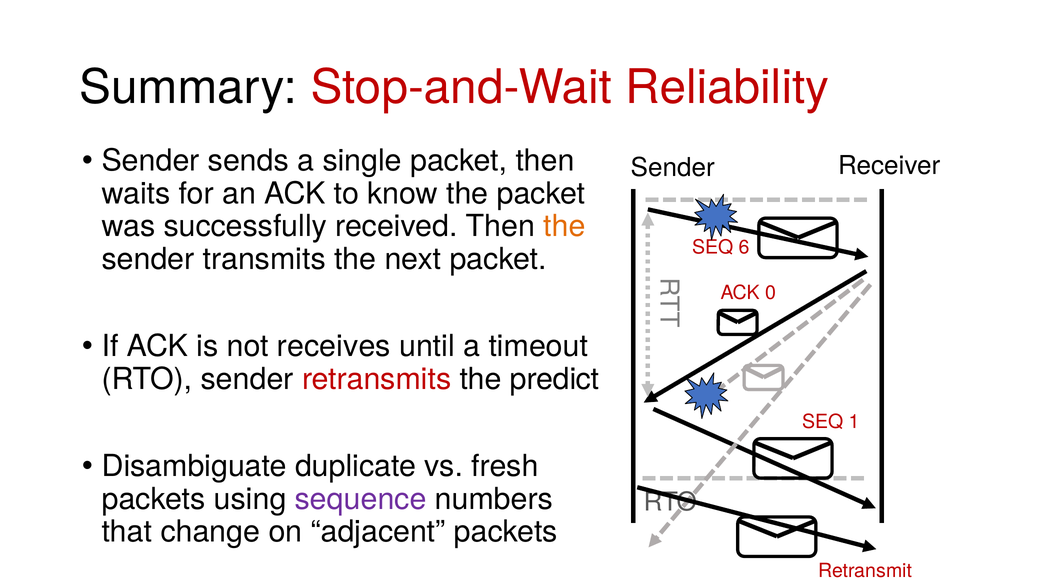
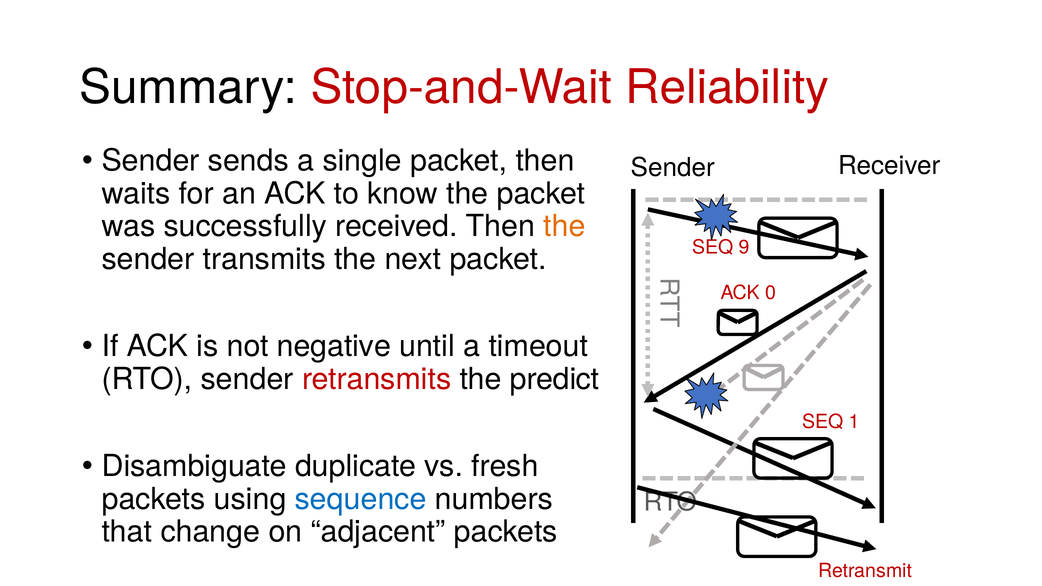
6: 6 -> 9 (744, 247)
receives: receives -> negative (334, 346)
sequence colour: purple -> blue (361, 499)
